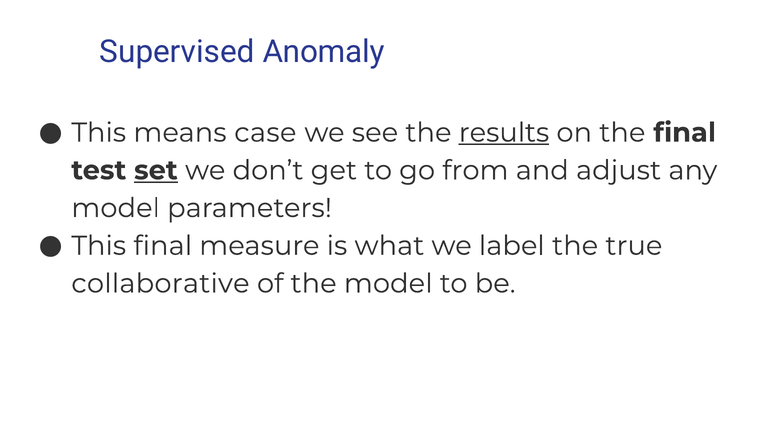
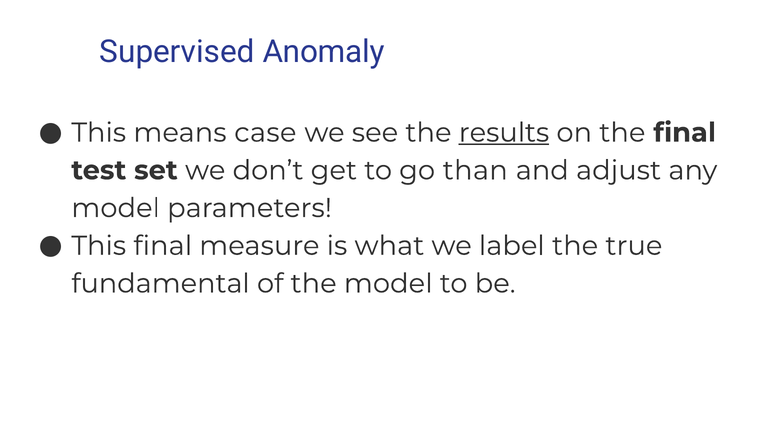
set underline: present -> none (156, 171)
from: from -> than (475, 171)
collaborative: collaborative -> fundamental (161, 284)
